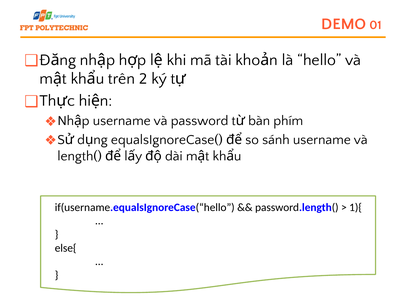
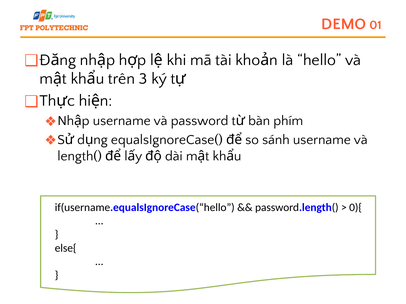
2: 2 -> 3 (143, 79)
1){: 1){ -> 0){ (356, 208)
